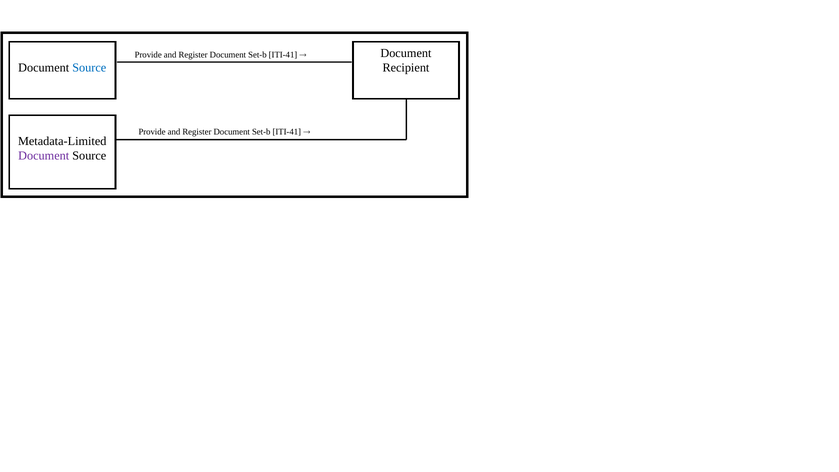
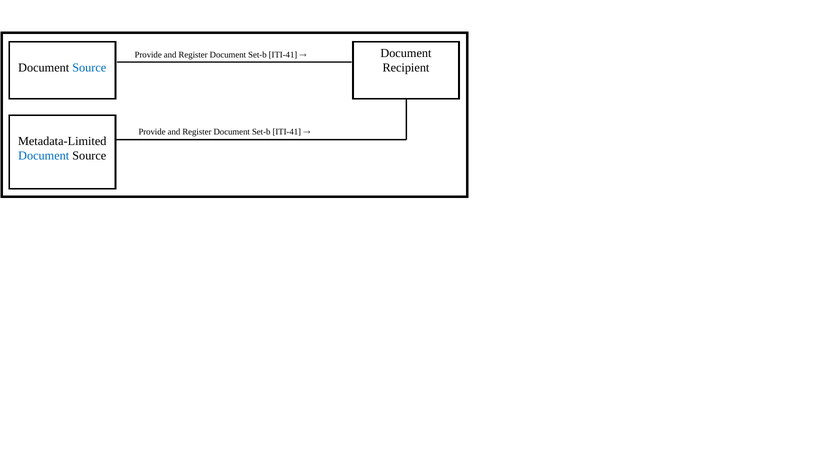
Document colour: purple -> blue (44, 156)
